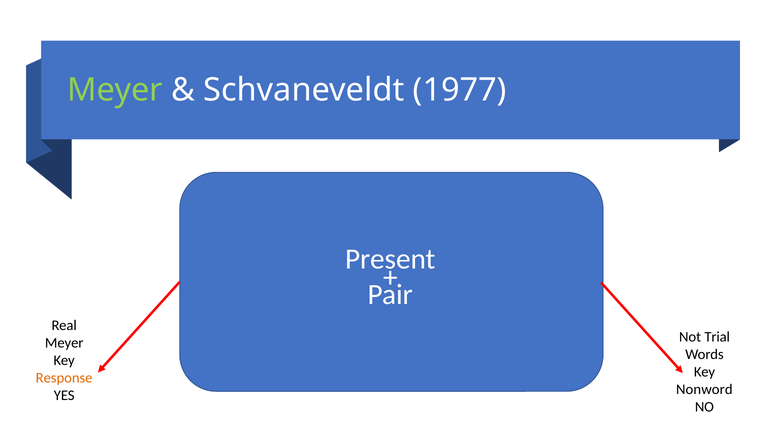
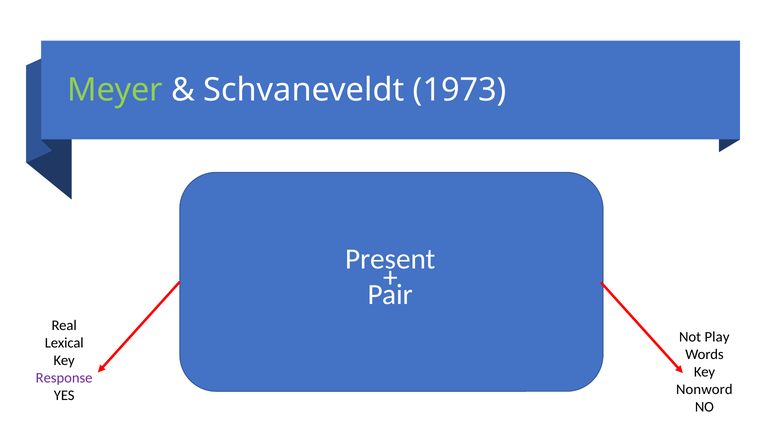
1977: 1977 -> 1973 (460, 90)
Trial: Trial -> Play (717, 337)
Meyer: Meyer -> Lexical (64, 343)
Response colour: orange -> purple (64, 378)
